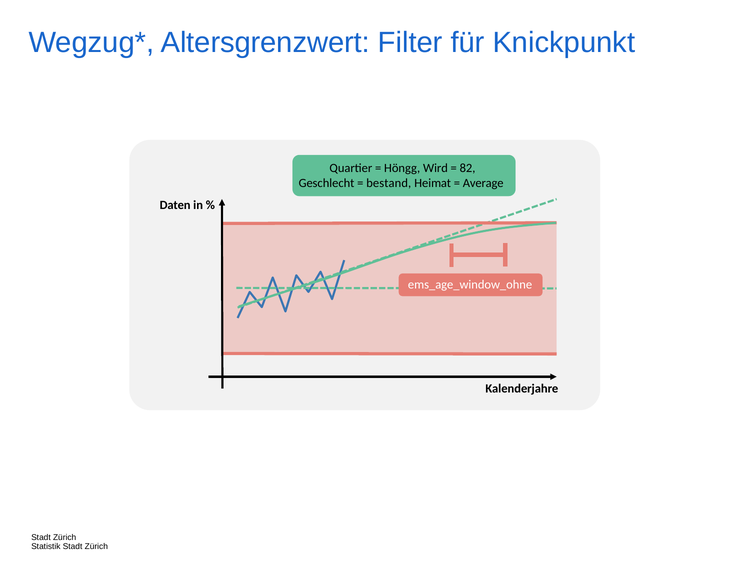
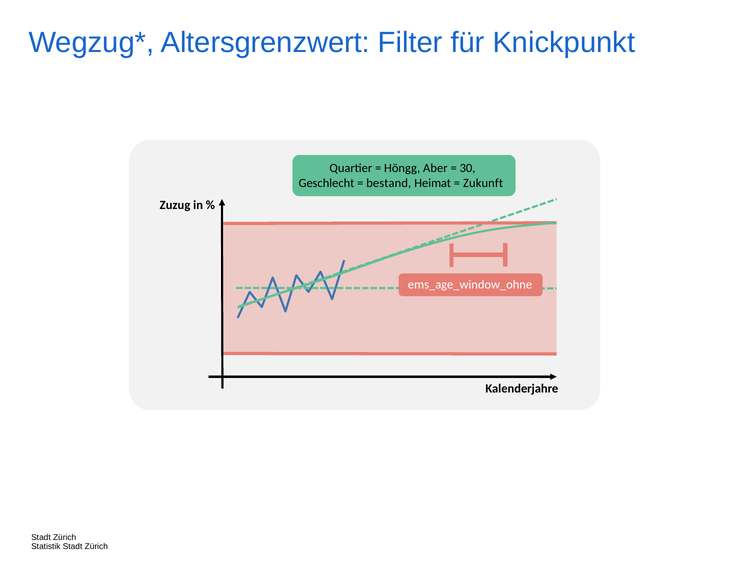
Wird: Wird -> Aber (435, 168)
82: 82 -> 30 (468, 168)
Average: Average -> Zukunft (483, 183)
Daten: Daten -> Zuzug (175, 205)
